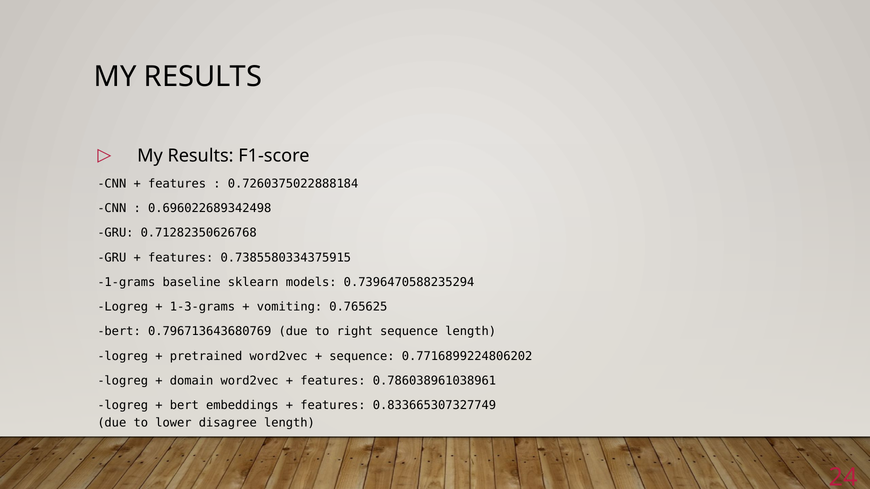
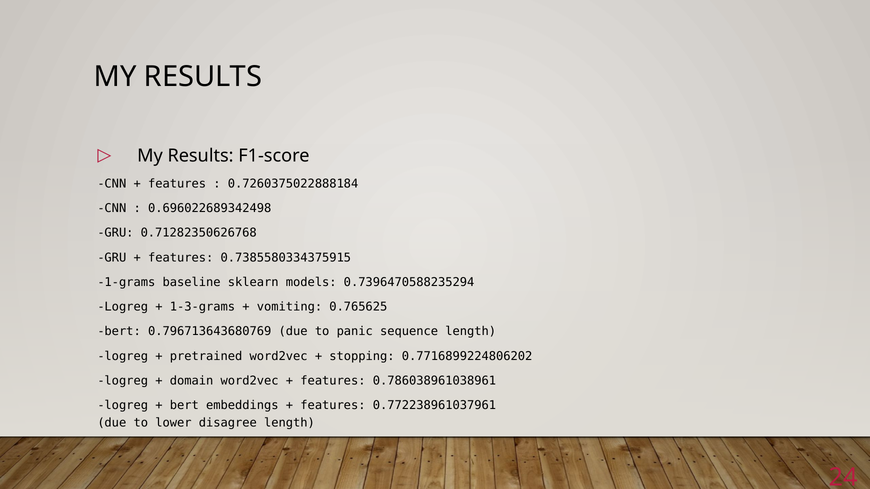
right: right -> panic (355, 332)
sequence: sequence -> stopping (362, 356)
0.833665307327749: 0.833665307327749 -> 0.772238961037961 (434, 406)
